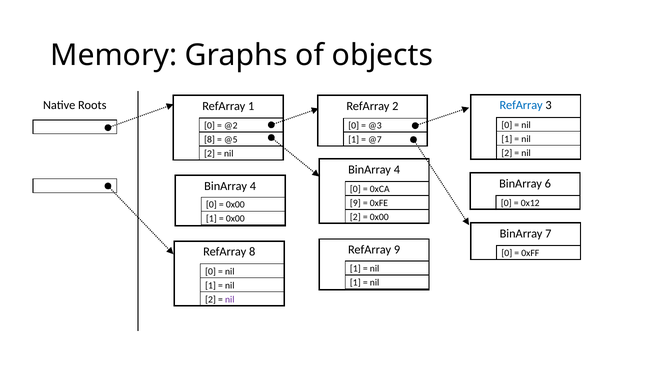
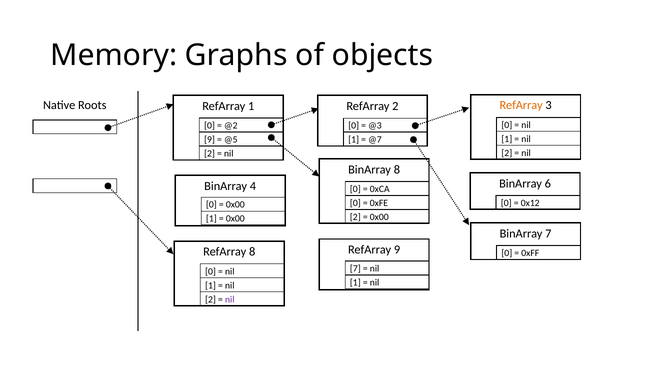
RefArray colour: blue -> orange (521, 106)
8: 8 -> 9 (210, 140)
4: 4 -> 8 (397, 170)
9: 9 -> 0 (355, 203)
1: 1 -> 7 (355, 269)
